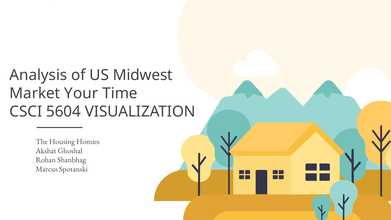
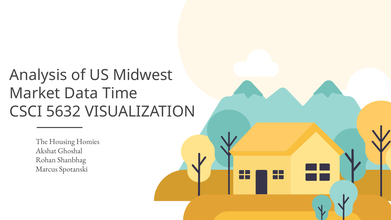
Your: Your -> Data (81, 93)
5604: 5604 -> 5632 (63, 112)
